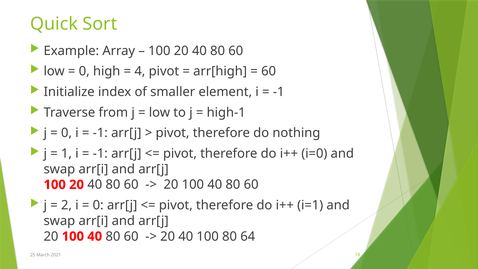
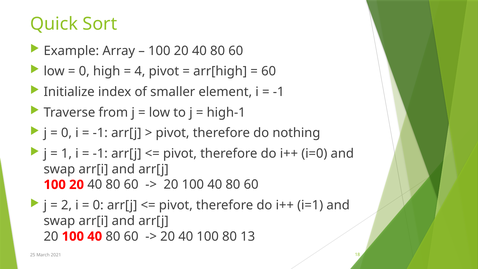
64: 64 -> 13 (248, 236)
